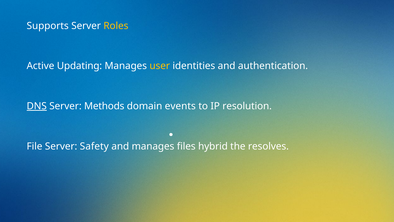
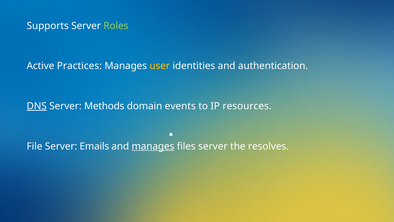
Roles colour: yellow -> light green (116, 26)
Updating: Updating -> Practices (79, 66)
resolution: resolution -> resources (247, 106)
Safety: Safety -> Emails (94, 146)
manages underline: none -> present (153, 146)
files hybrid: hybrid -> server (213, 146)
